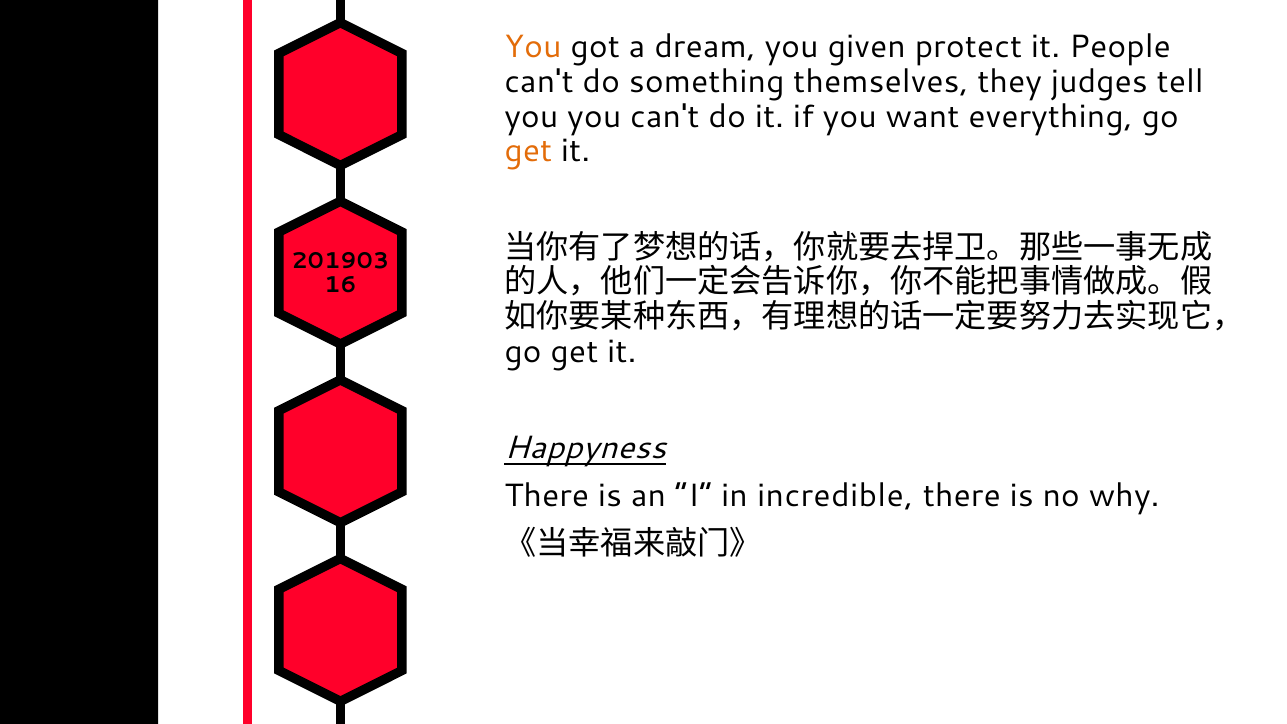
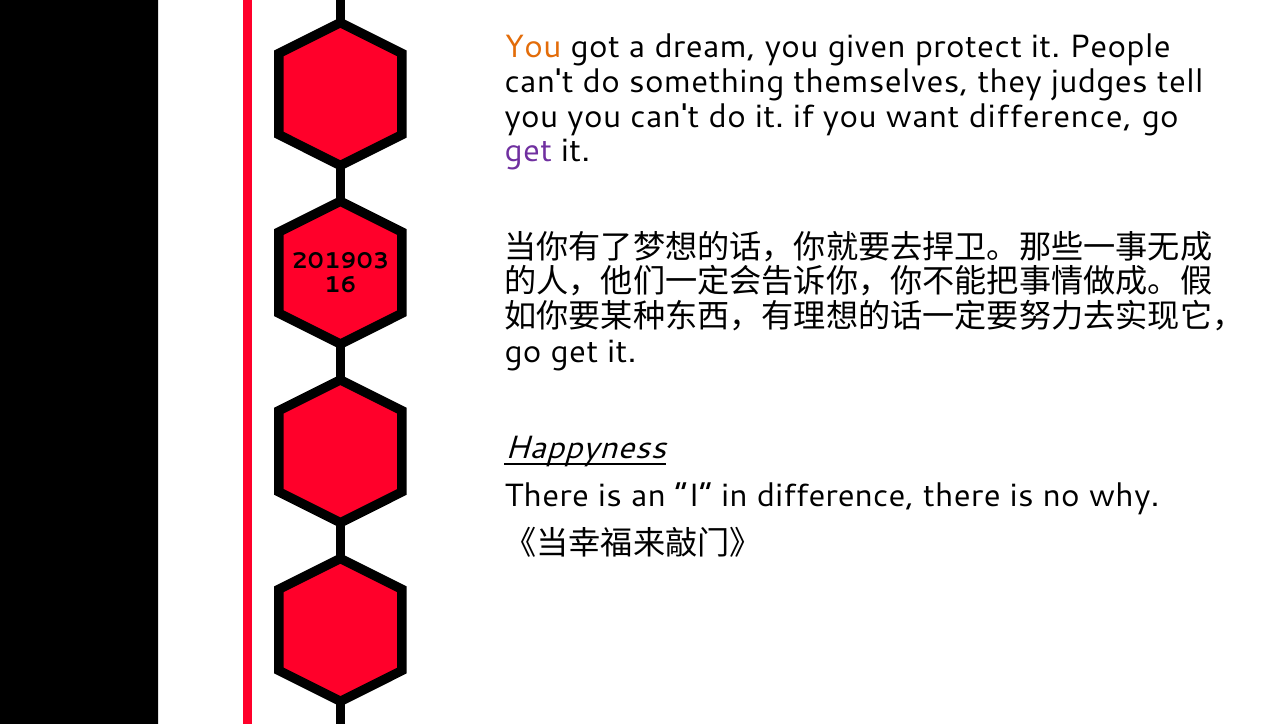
want everything: everything -> difference (1050, 116)
get colour: orange -> purple (528, 151)
in incredible: incredible -> difference (836, 496)
